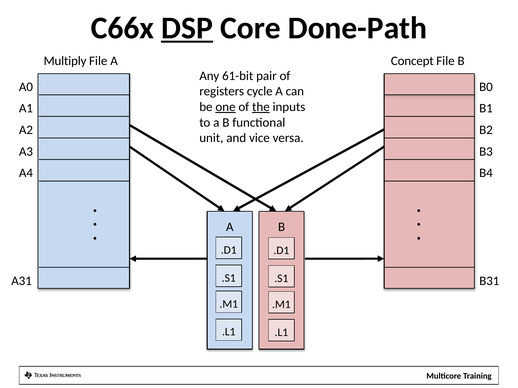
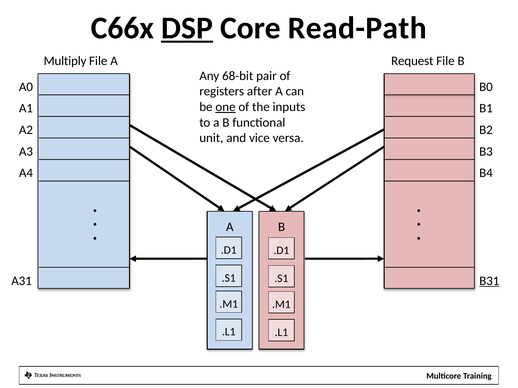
Done-Path: Done-Path -> Read-Path (357, 28)
Concept: Concept -> Request (412, 61)
61-bit: 61-bit -> 68-bit (238, 76)
cycle: cycle -> after (260, 91)
the underline: present -> none (261, 107)
B31 underline: none -> present (489, 281)
